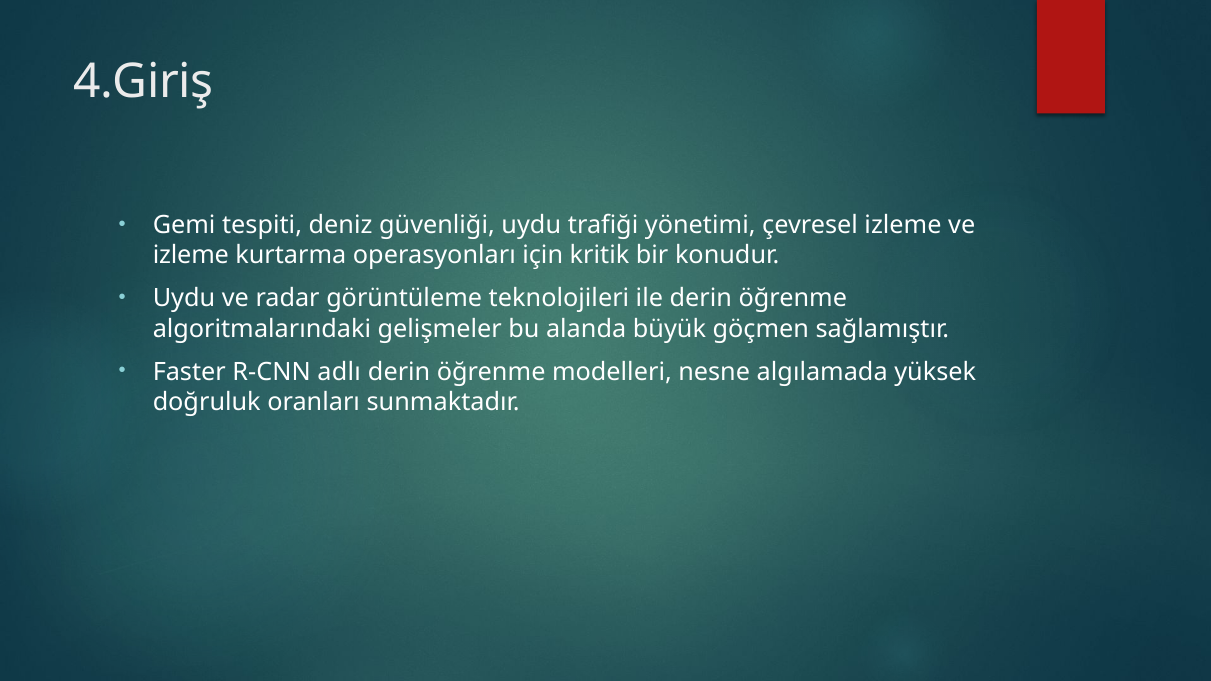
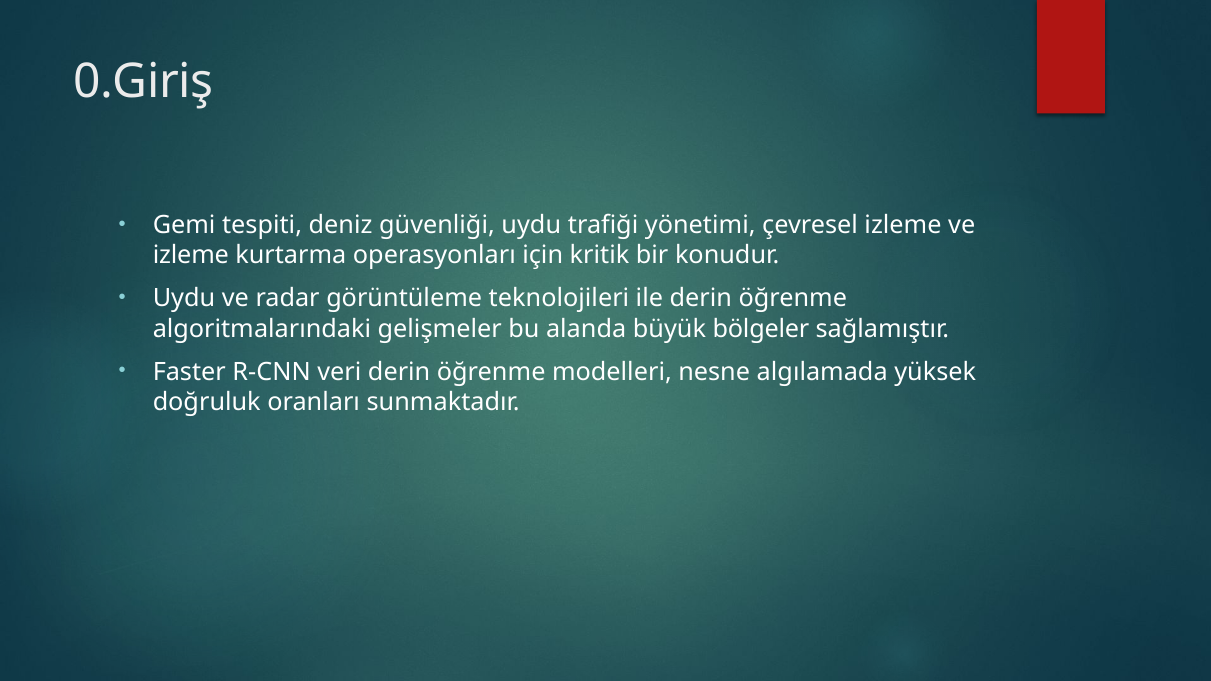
4.Giriş: 4.Giriş -> 0.Giriş (144, 82)
göçmen: göçmen -> bölgeler (761, 329)
adlı: adlı -> veri (339, 372)
